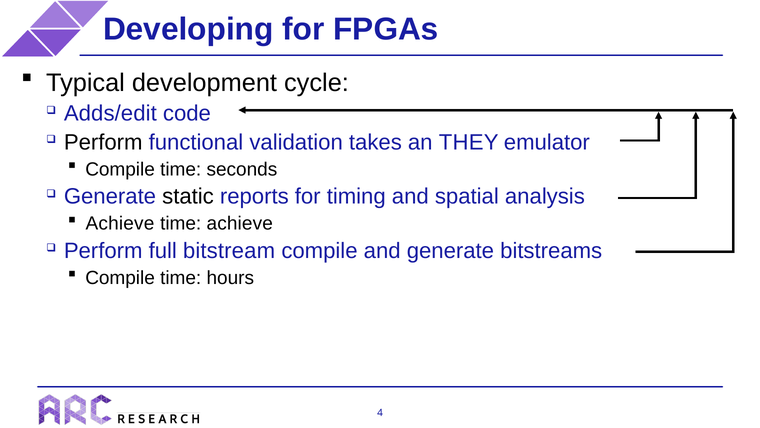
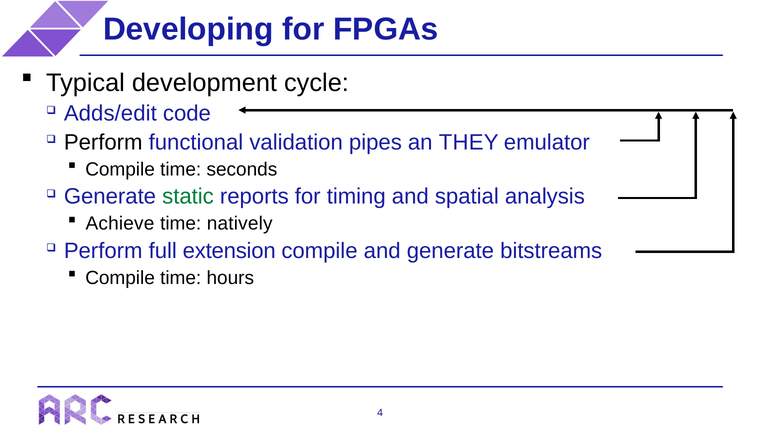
takes: takes -> pipes (375, 142)
static colour: black -> green (188, 196)
time achieve: achieve -> natively (240, 223)
bitstream: bitstream -> extension (229, 251)
